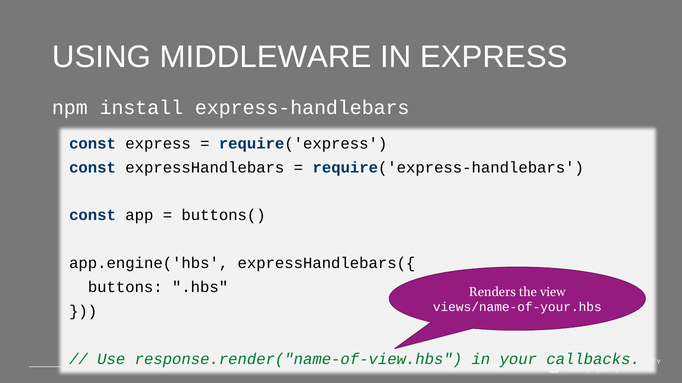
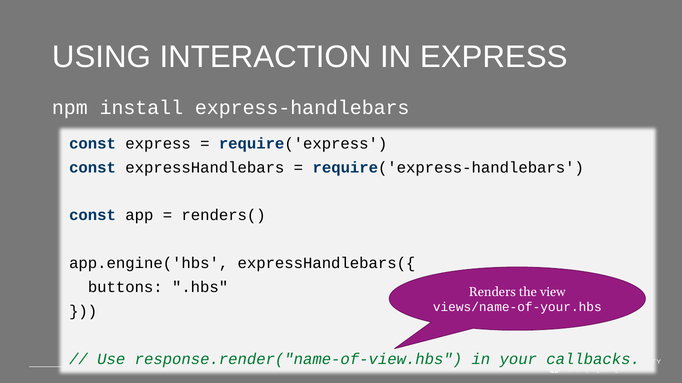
MIDDLEWARE: MIDDLEWARE -> INTERACTION (265, 57)
buttons(: buttons( -> renders( (224, 216)
